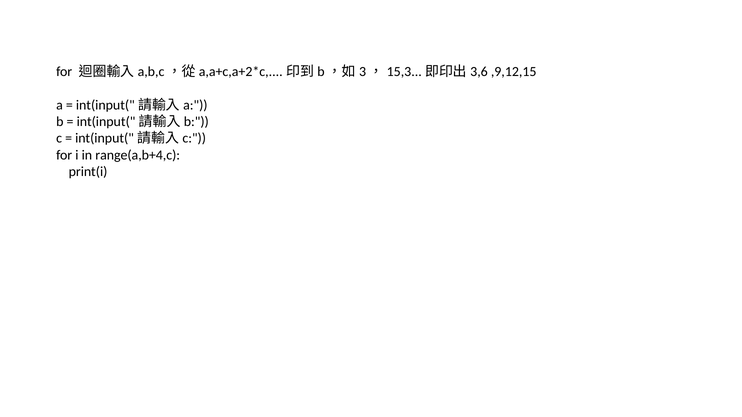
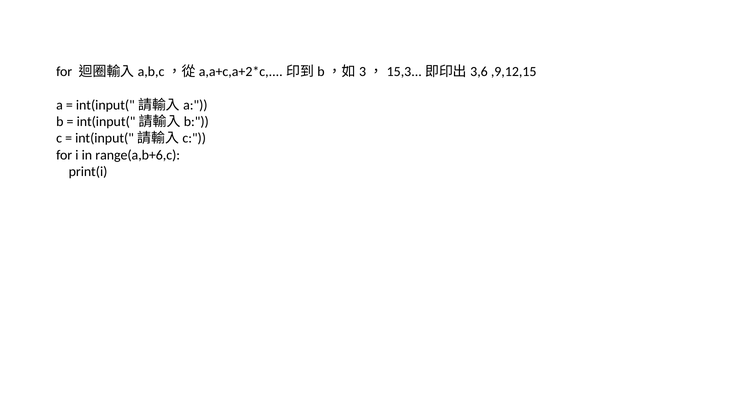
range(a,b+4,c: range(a,b+4,c -> range(a,b+6,c (138, 155)
